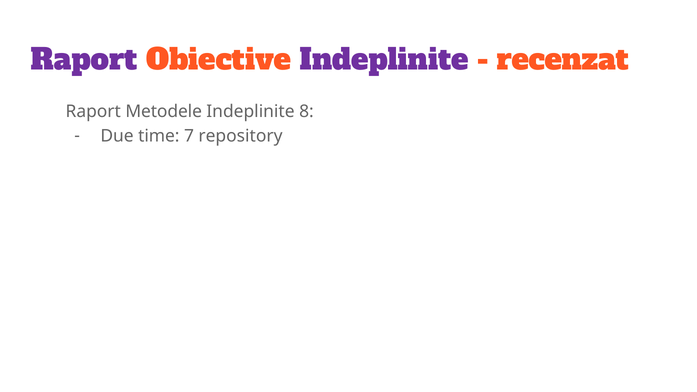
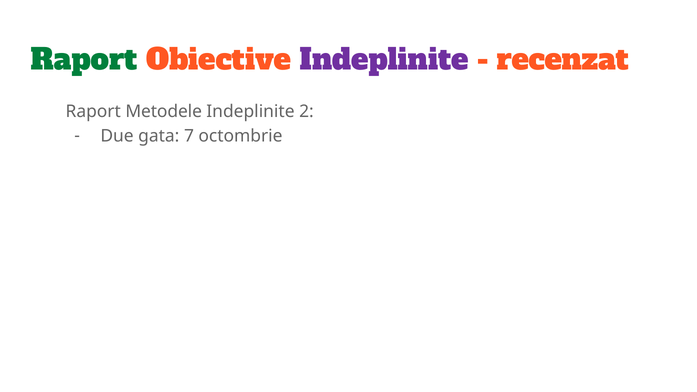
Raport colour: purple -> green (84, 60)
8: 8 -> 2 (306, 112)
time: time -> gata (159, 136)
repository: repository -> octombrie (240, 136)
